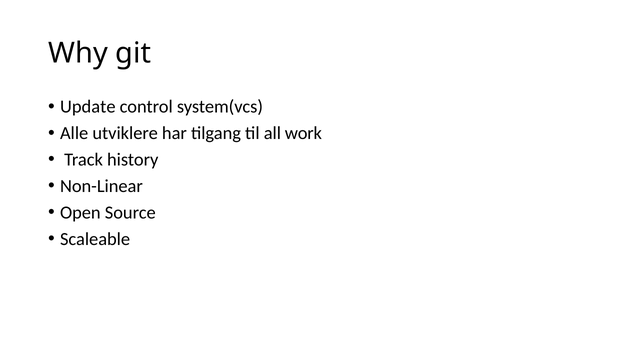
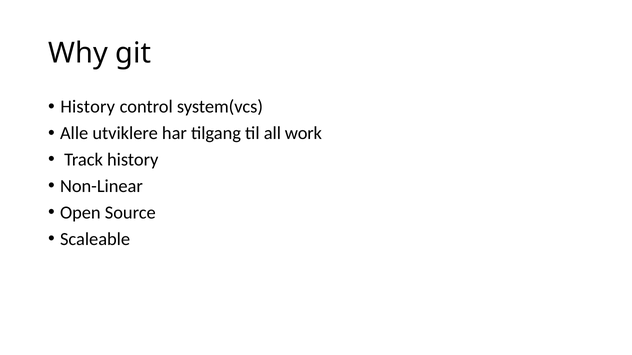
Update: Update -> History (88, 107)
